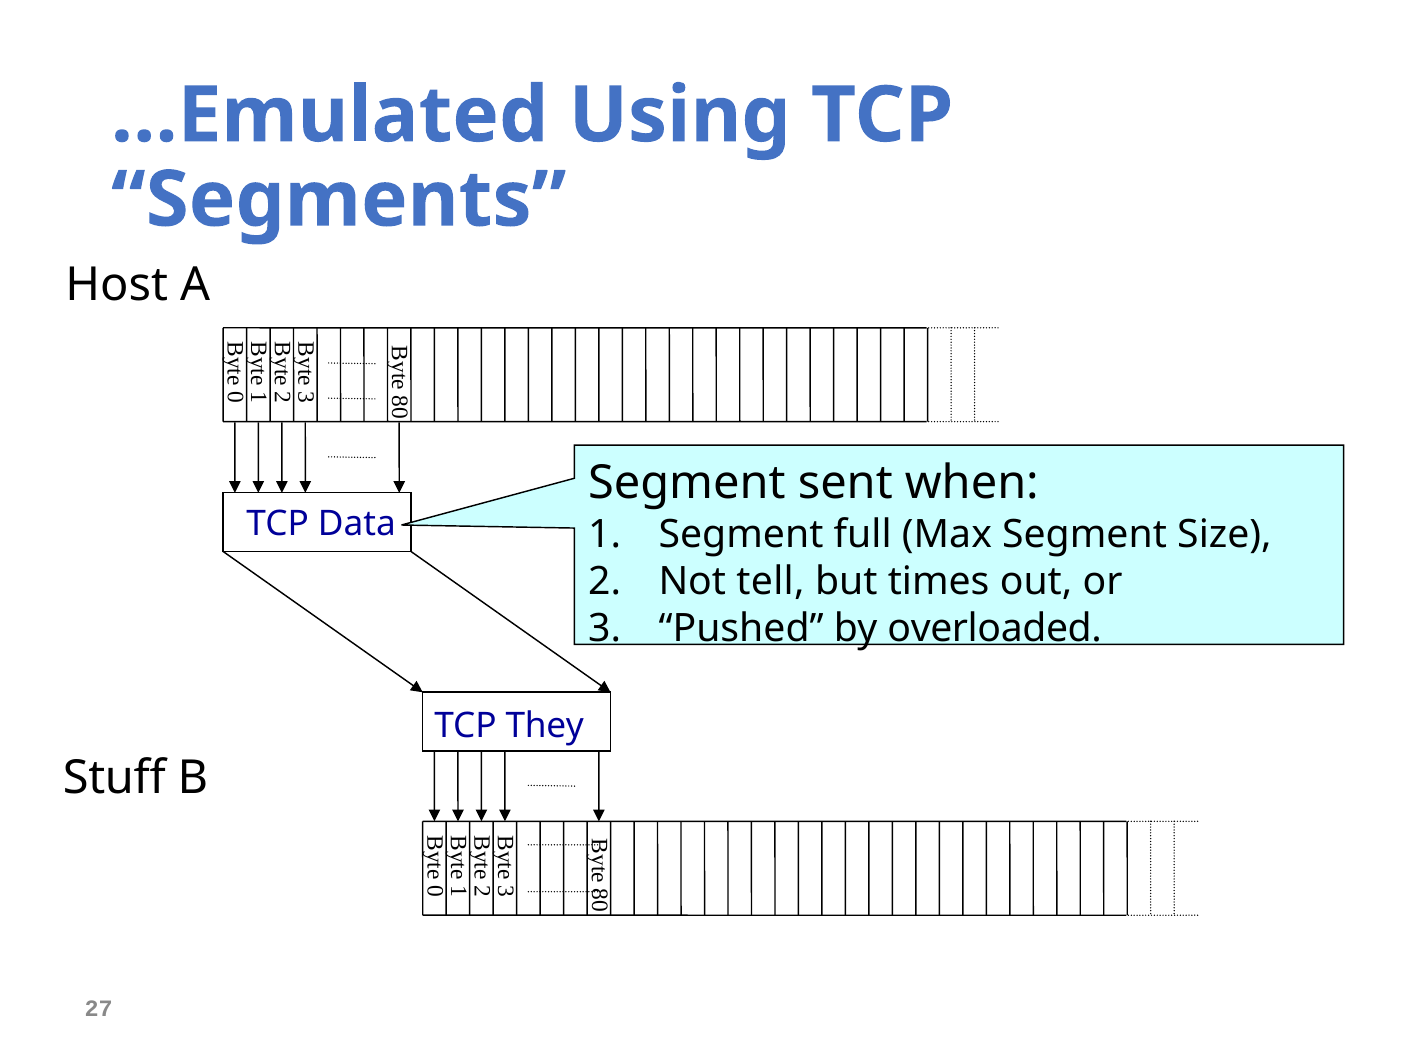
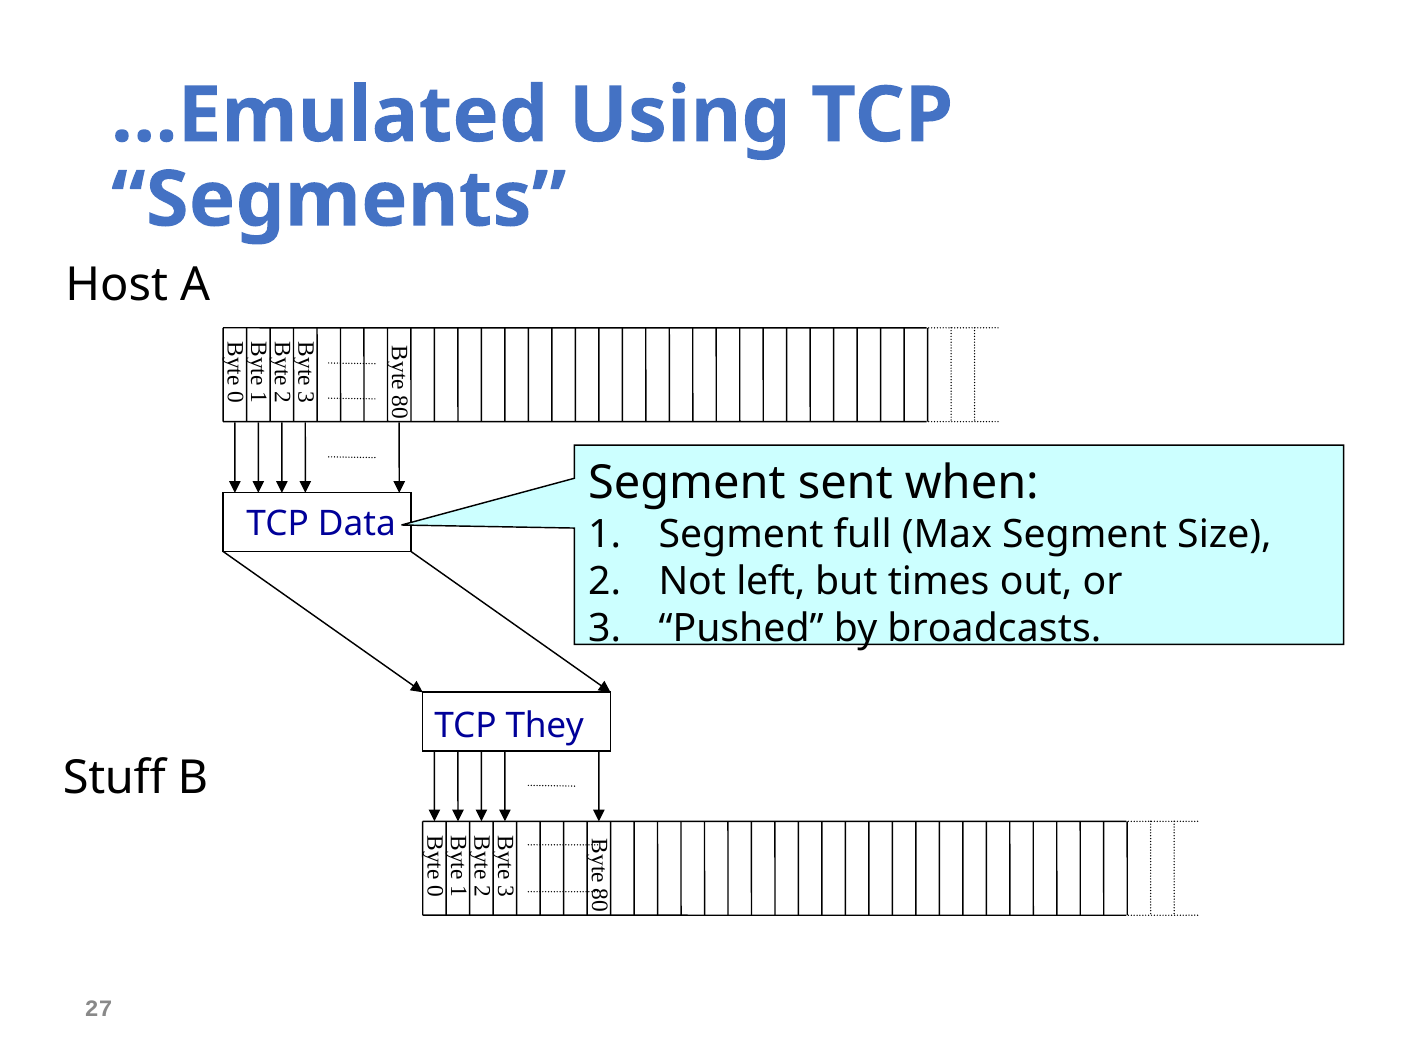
tell: tell -> left (771, 582)
overloaded: overloaded -> broadcasts (994, 629)
